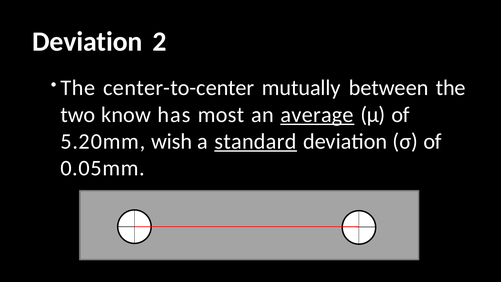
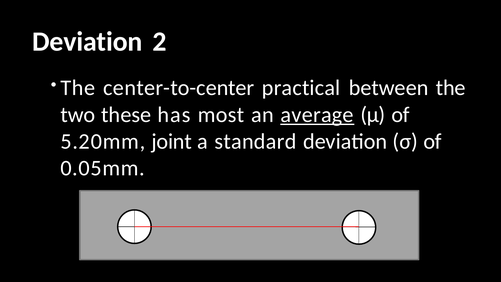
mutually: mutually -> practical (301, 88)
know: know -> these (126, 115)
wish: wish -> joint (172, 141)
standard underline: present -> none (255, 141)
